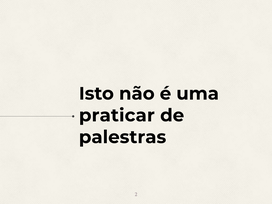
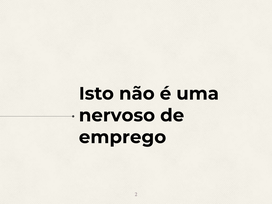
praticar: praticar -> nervoso (117, 115)
palestras: palestras -> emprego (123, 137)
